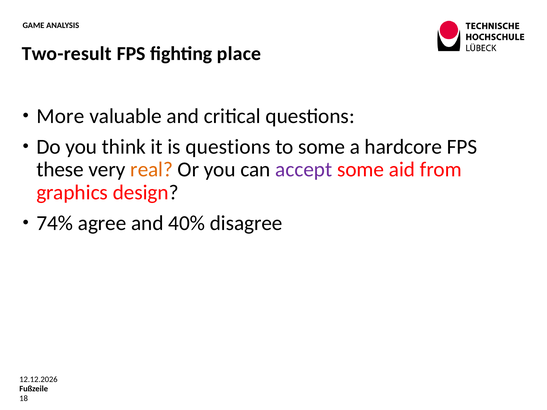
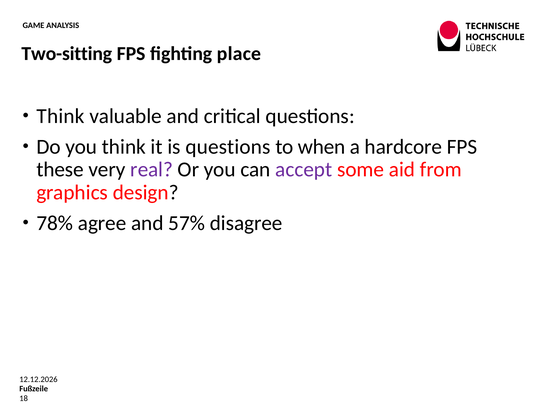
Two-result: Two-result -> Two-sitting (67, 54)
More: More -> Think (61, 116)
to some: some -> when (322, 147)
real colour: orange -> purple (152, 170)
74%: 74% -> 78% (55, 223)
40%: 40% -> 57% (187, 223)
